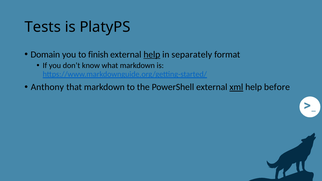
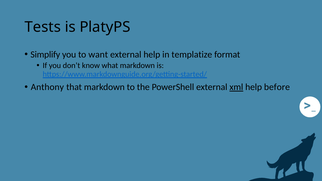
Domain: Domain -> Simplify (45, 54)
finish: finish -> want (98, 54)
help underline: present -> none (152, 54)
separately: separately -> templatize (192, 54)
